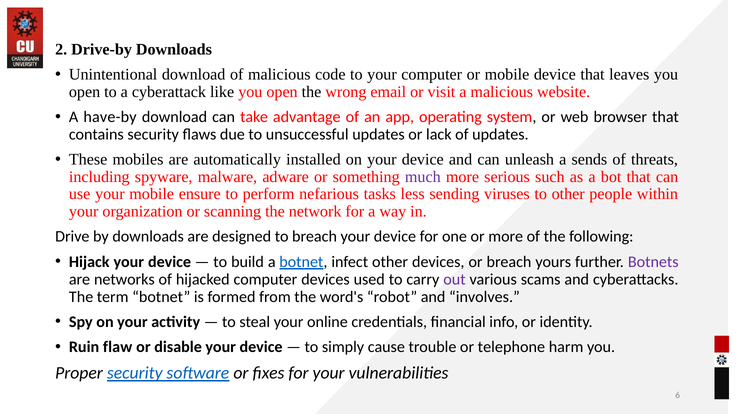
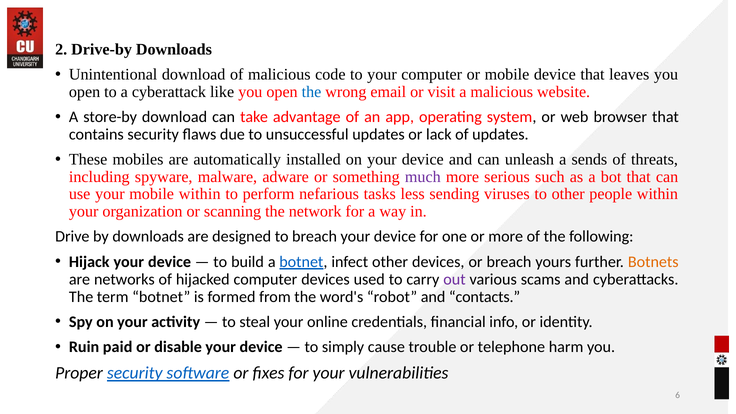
the colour: black -> blue (311, 92)
have-by: have-by -> store-by (110, 117)
mobile ensure: ensure -> within (200, 194)
Botnets colour: purple -> orange (653, 262)
involves: involves -> contacts (485, 297)
flaw: flaw -> paid (118, 347)
